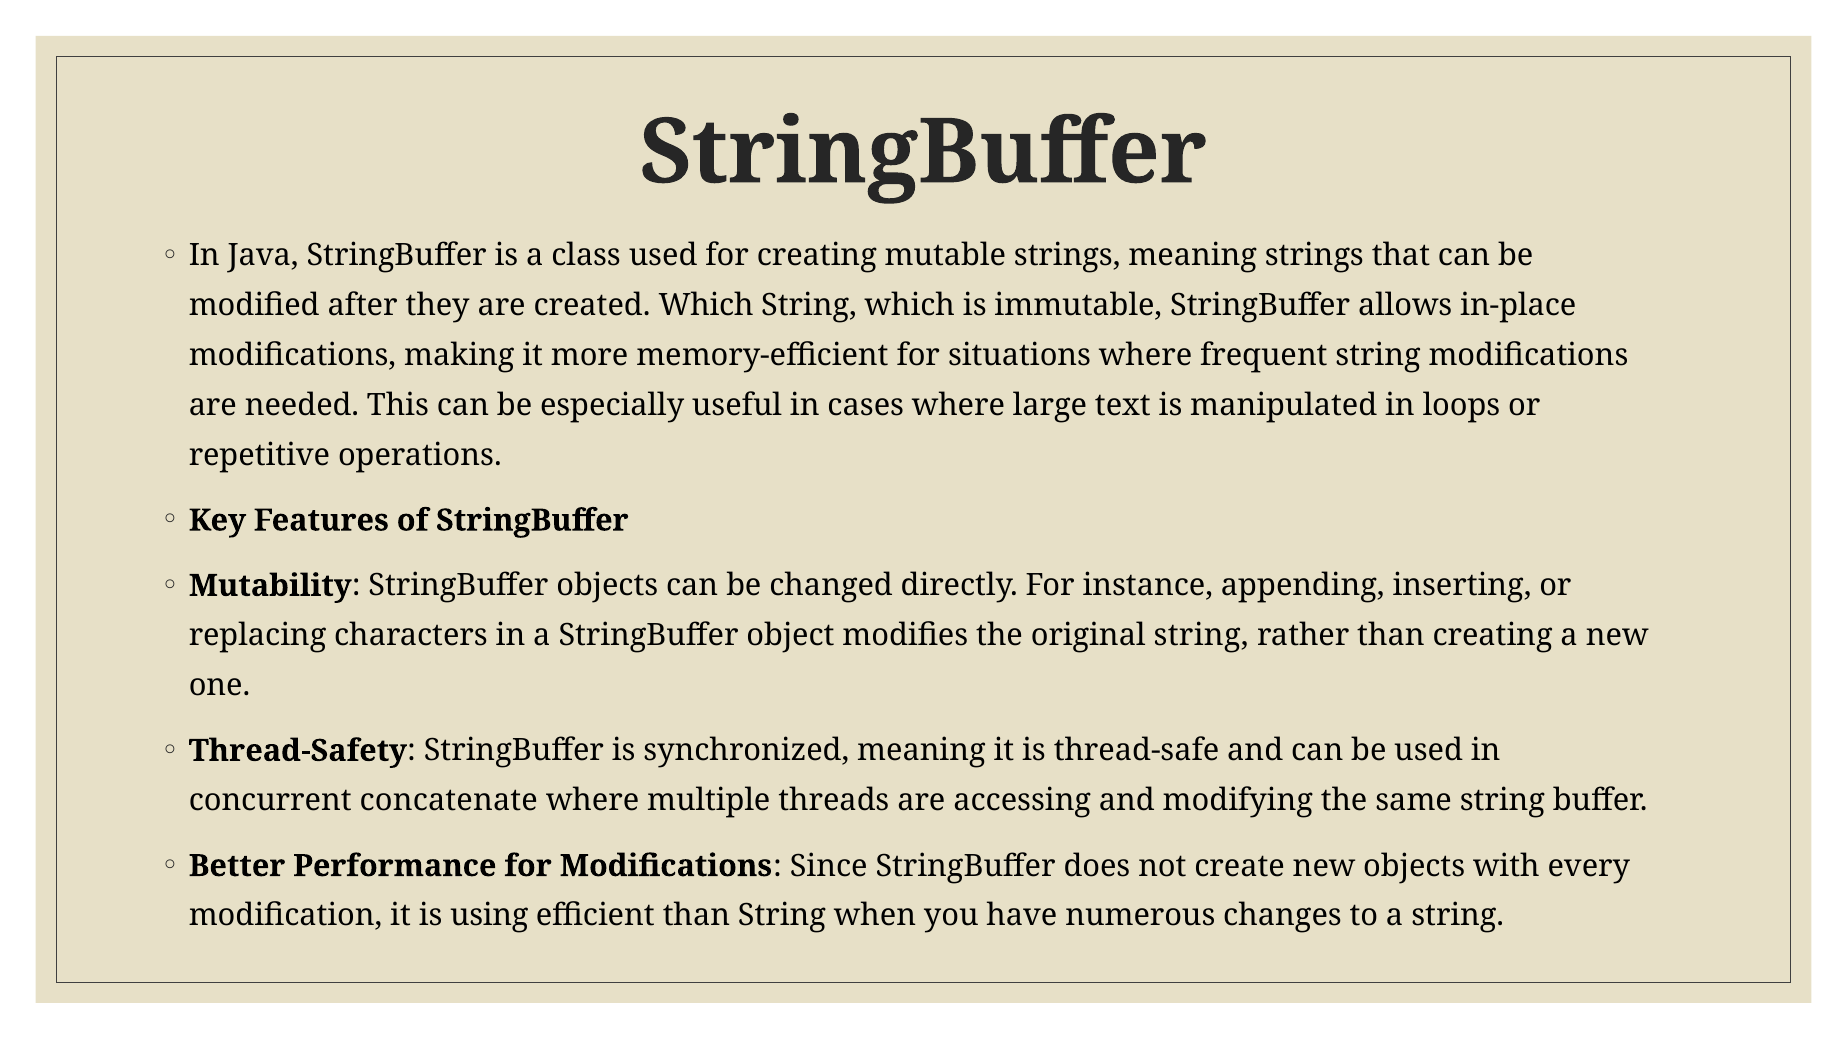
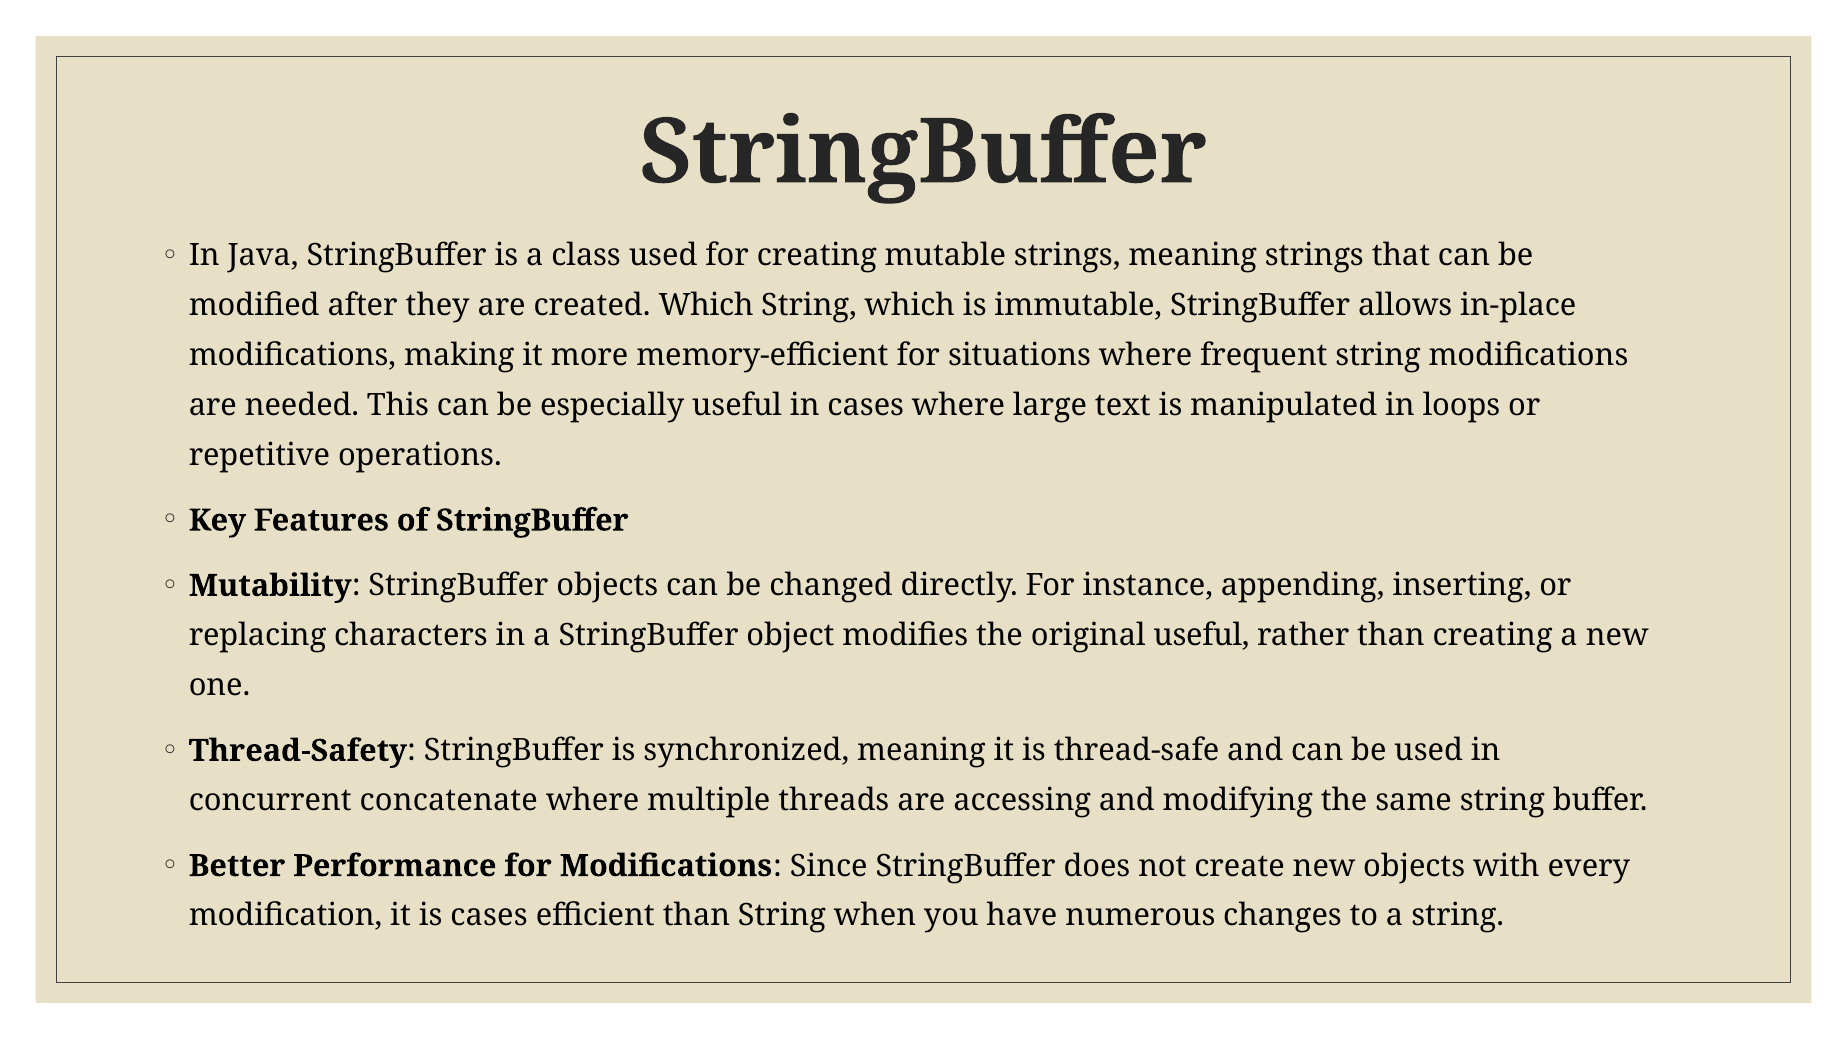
original string: string -> useful (1201, 636)
is using: using -> cases (489, 916)
